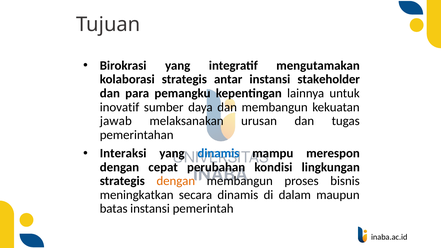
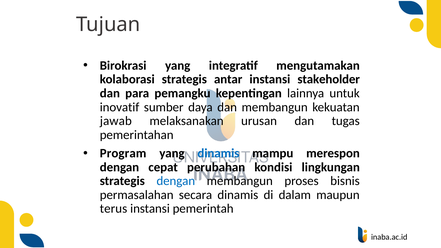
Interaksi: Interaksi -> Program (123, 153)
dengan colour: orange -> blue (176, 181)
meningkatkan: meningkatkan -> permasalahan (137, 195)
batas: batas -> terus (113, 209)
